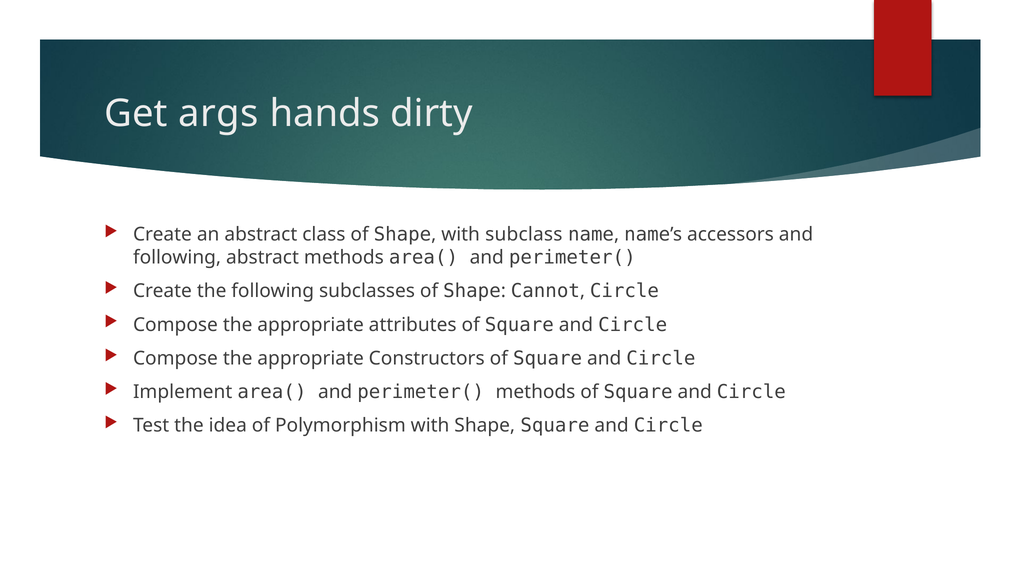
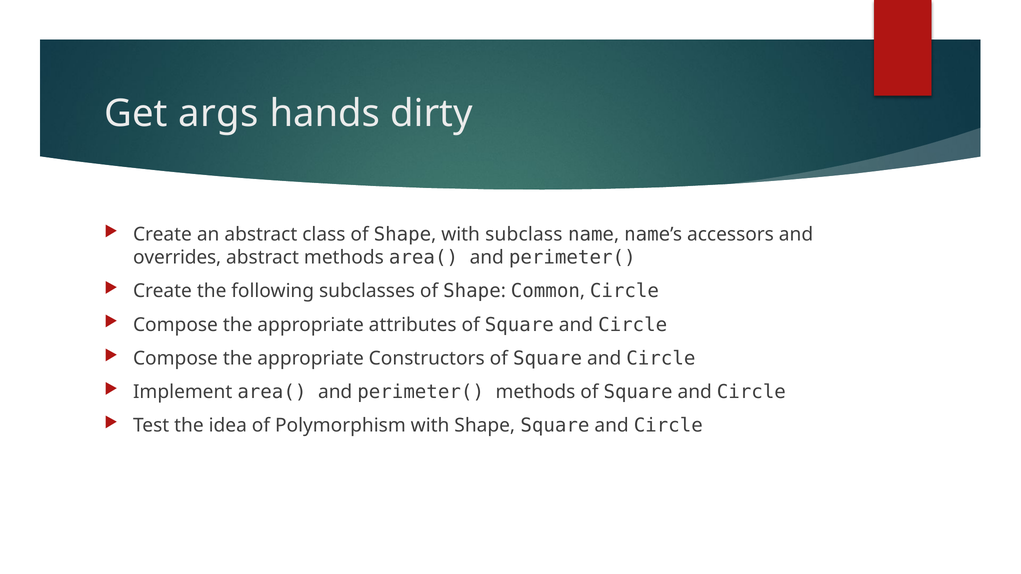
following: following -> overrides (177, 258)
Cannot: Cannot -> Common (545, 291)
